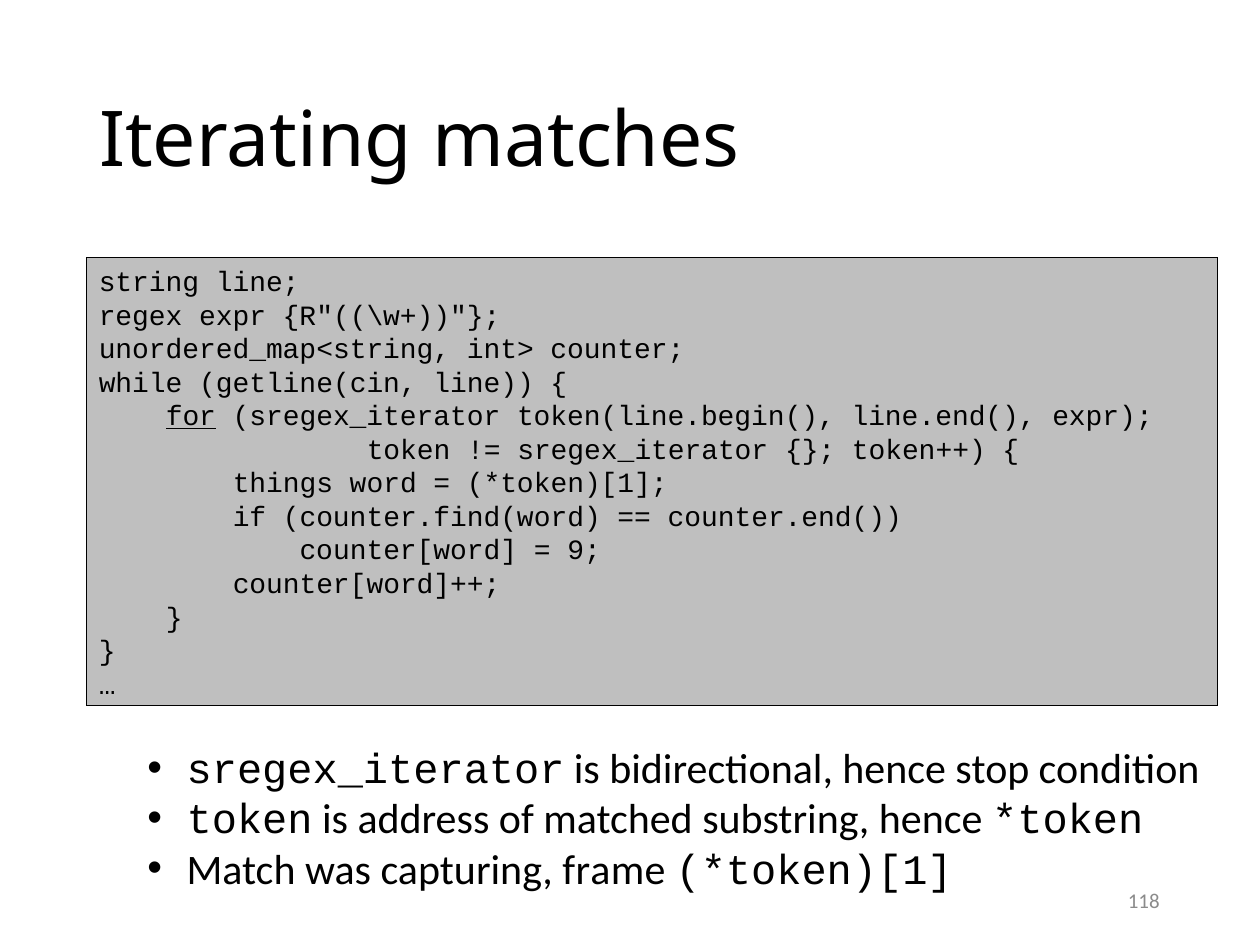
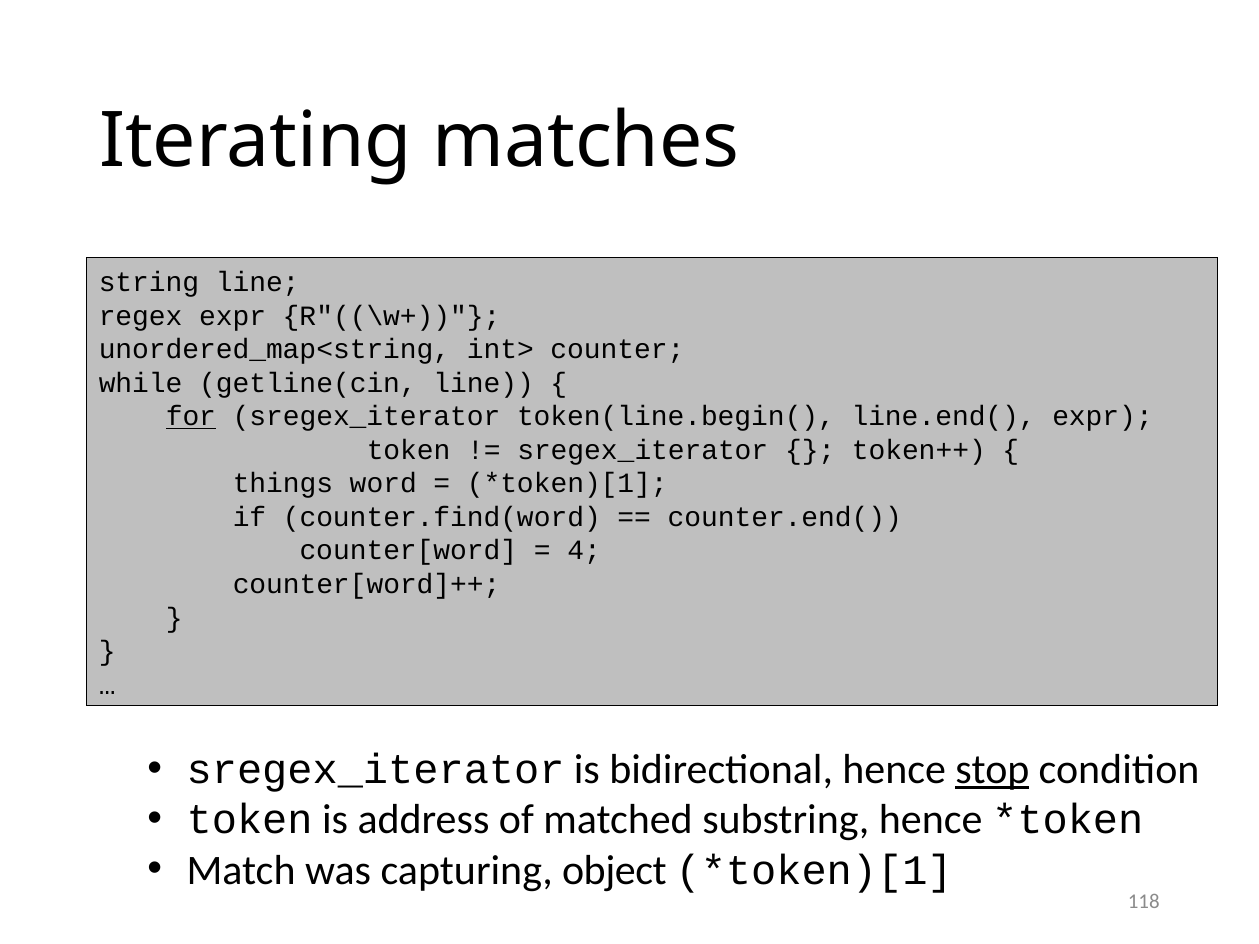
9: 9 -> 4 (584, 551)
stop underline: none -> present (992, 770)
frame: frame -> object (614, 871)
